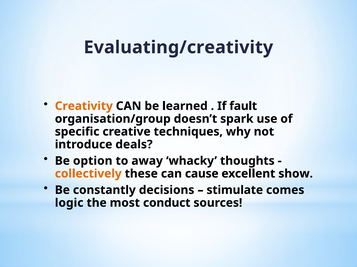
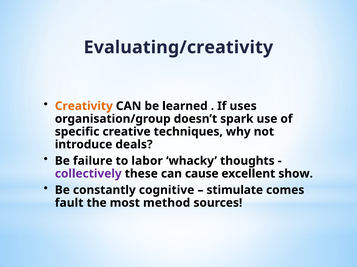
fault: fault -> uses (243, 106)
option: option -> failure (93, 161)
away: away -> labor (147, 161)
collectively colour: orange -> purple (88, 174)
decisions: decisions -> cognitive (167, 191)
logic: logic -> fault (69, 203)
conduct: conduct -> method (167, 203)
